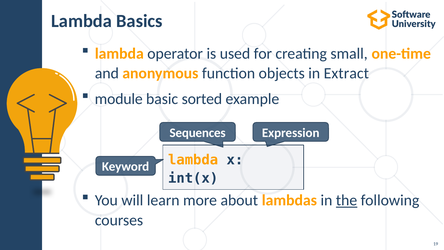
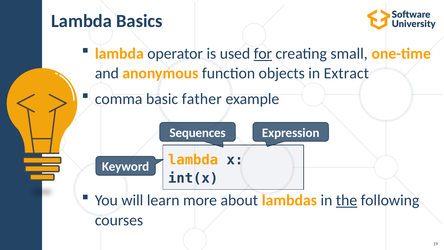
for underline: none -> present (263, 54)
module: module -> comma (119, 99)
sorted: sorted -> father (202, 99)
